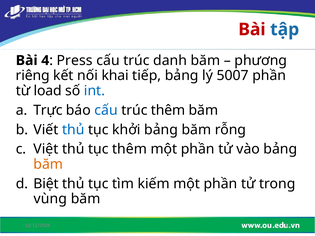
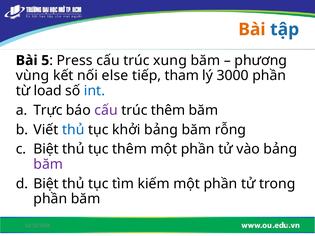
Bài colour: red -> orange (252, 29)
4: 4 -> 5 (45, 61)
danh: danh -> xung (170, 61)
riêng: riêng -> vùng (33, 76)
khai: khai -> else (115, 76)
tiếp bảng: bảng -> tham (182, 76)
5007: 5007 -> 3000 (233, 76)
cấu colour: blue -> purple (106, 110)
Việt: Việt -> Biệt (46, 149)
băm colour: orange -> purple (48, 164)
vùng: vùng -> phần (50, 199)
